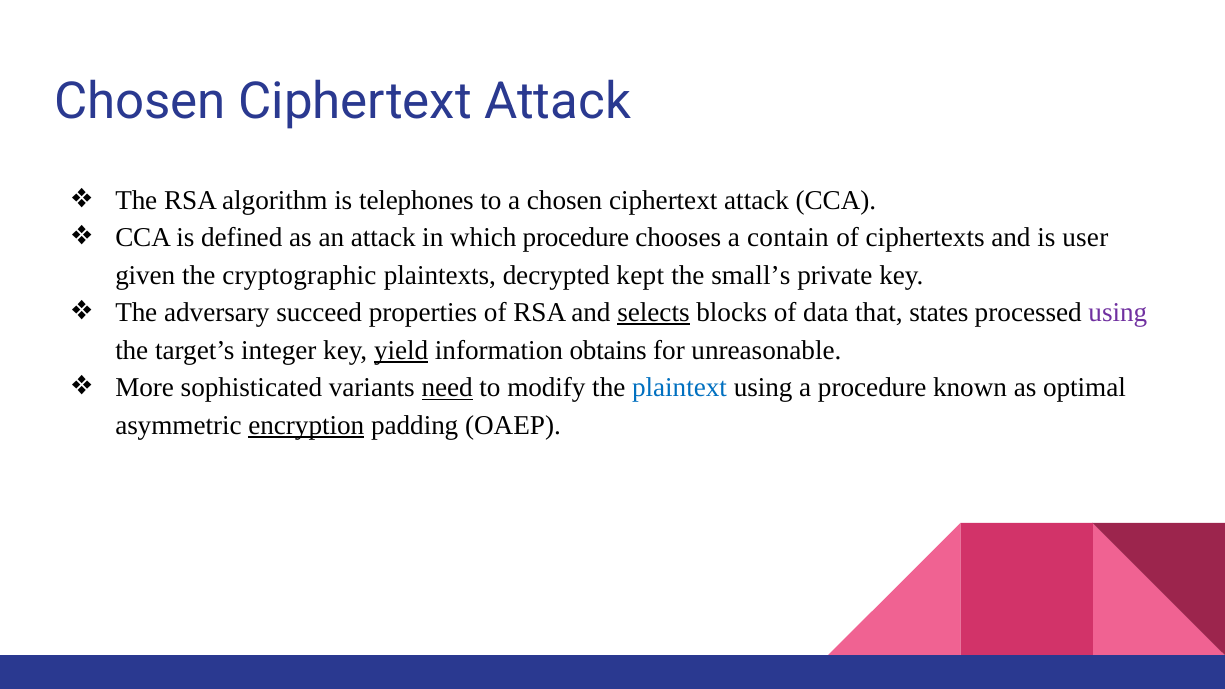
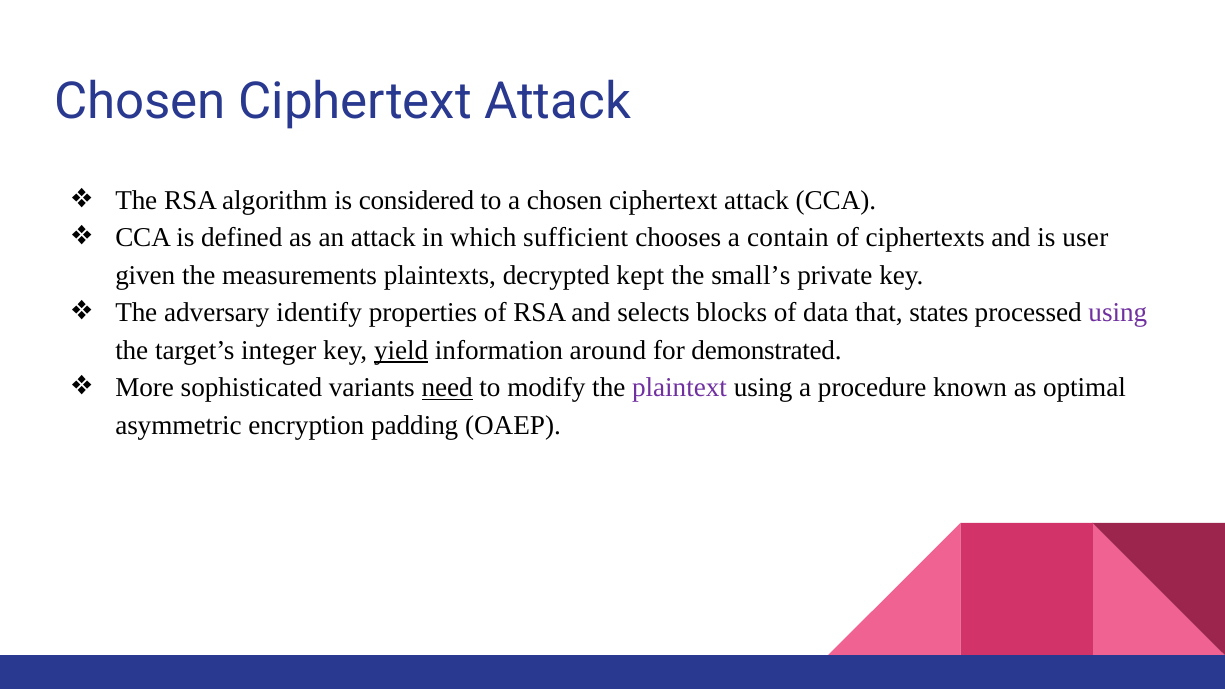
telephones: telephones -> considered (417, 200)
which procedure: procedure -> sufficient (576, 238)
cryptographic: cryptographic -> measurements (300, 275)
succeed: succeed -> identify (319, 313)
selects underline: present -> none (653, 313)
obtains: obtains -> around (608, 350)
unreasonable: unreasonable -> demonstrated (767, 350)
plaintext colour: blue -> purple (680, 388)
encryption underline: present -> none (306, 425)
